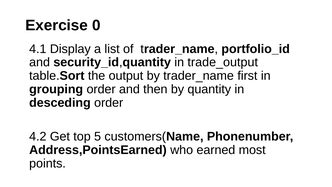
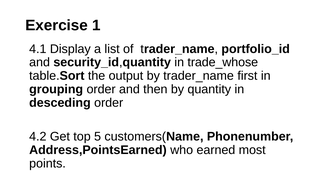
0: 0 -> 1 (96, 25)
trade_output: trade_output -> trade_whose (223, 62)
